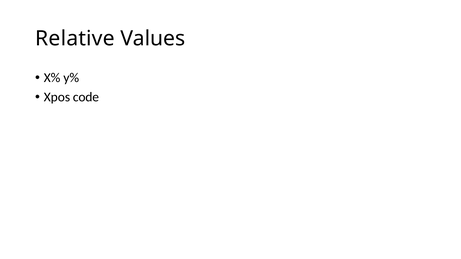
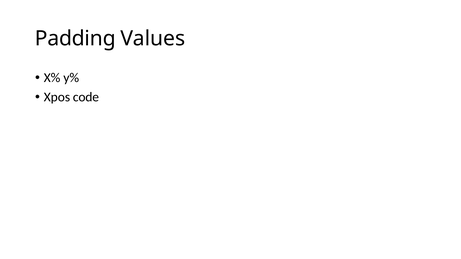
Relative: Relative -> Padding (75, 39)
